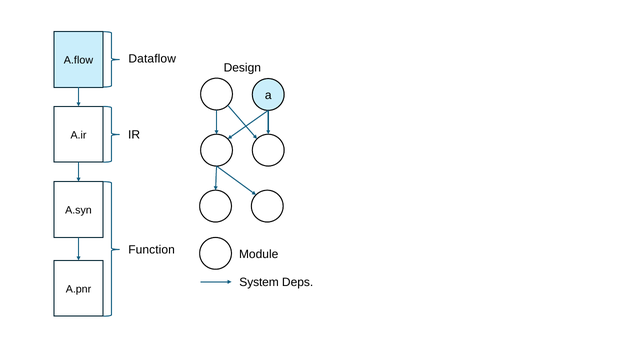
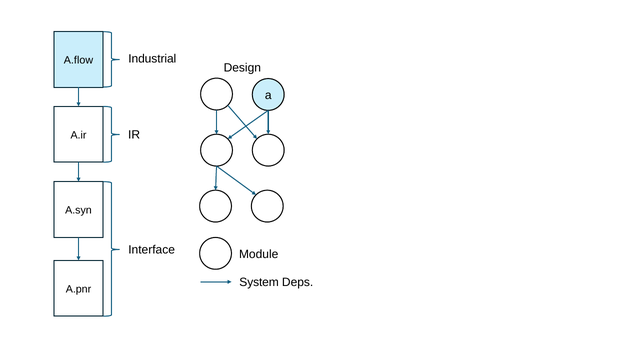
Dataflow: Dataflow -> Industrial (152, 59)
Function: Function -> Interface (152, 250)
